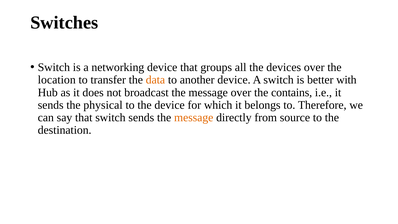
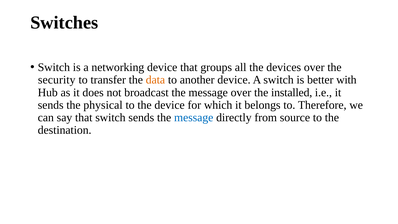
location: location -> security (57, 80)
contains: contains -> installed (292, 92)
message colour: orange -> blue (194, 117)
